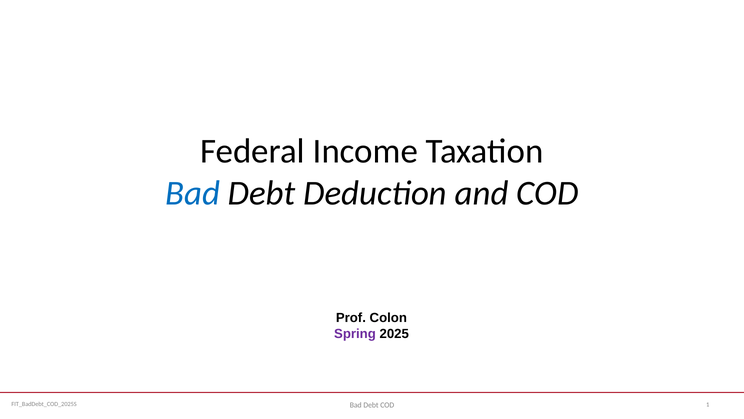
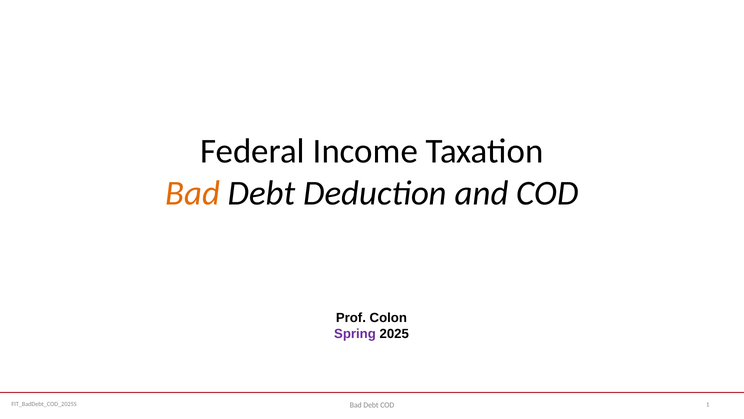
Bad colour: blue -> orange (193, 193)
